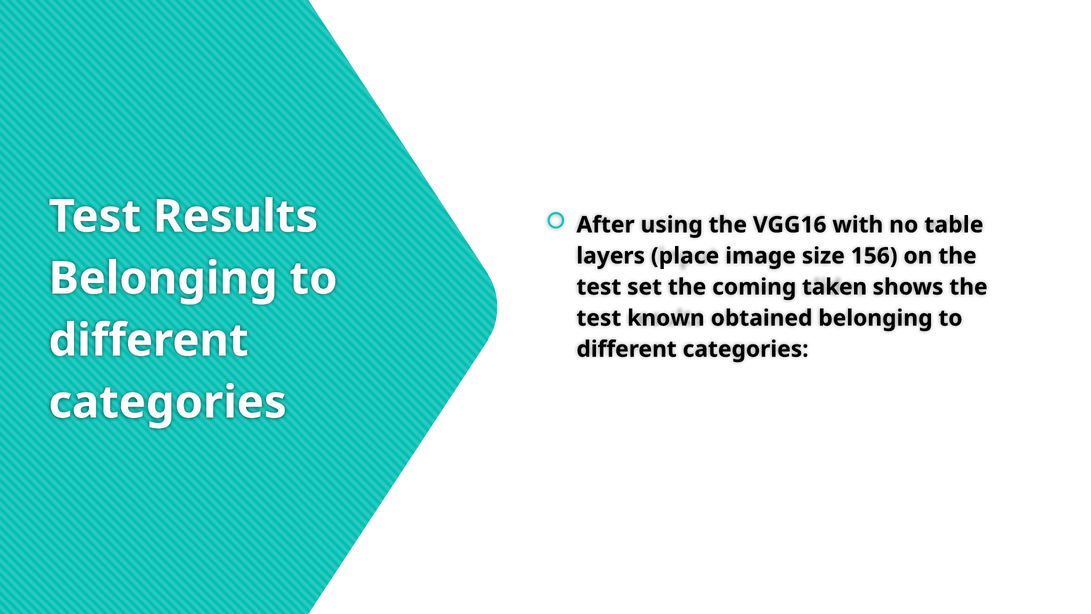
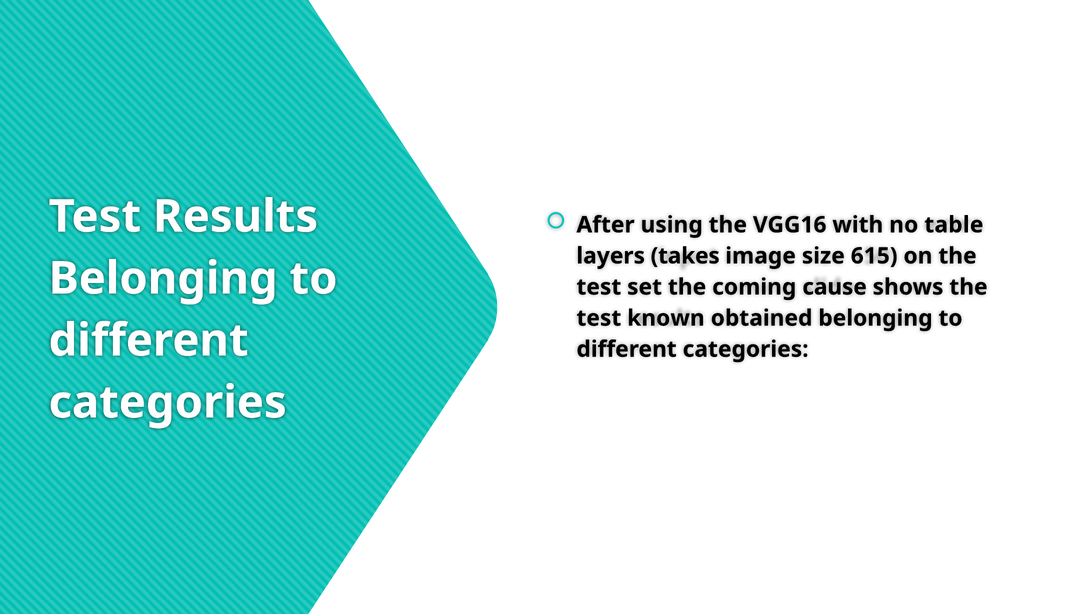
place: place -> takes (685, 256)
156: 156 -> 615 (874, 256)
taken: taken -> cause (835, 287)
